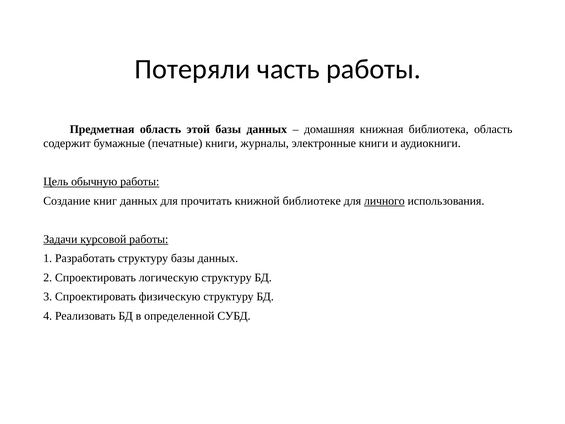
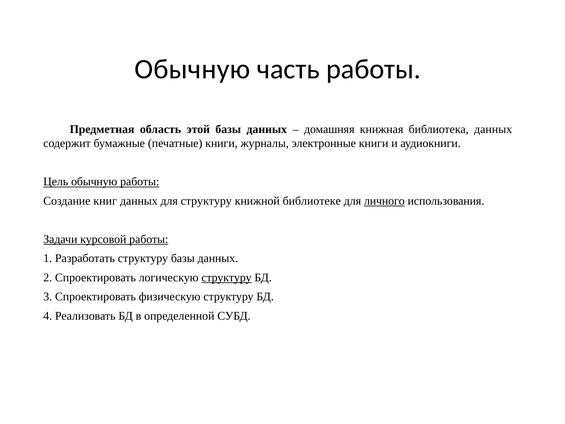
Потеряли: Потеряли -> Обычную (192, 69)
библиотека область: область -> данных (493, 129)
для прочитать: прочитать -> структуру (206, 201)
структуру underline: none -> present (227, 277)
